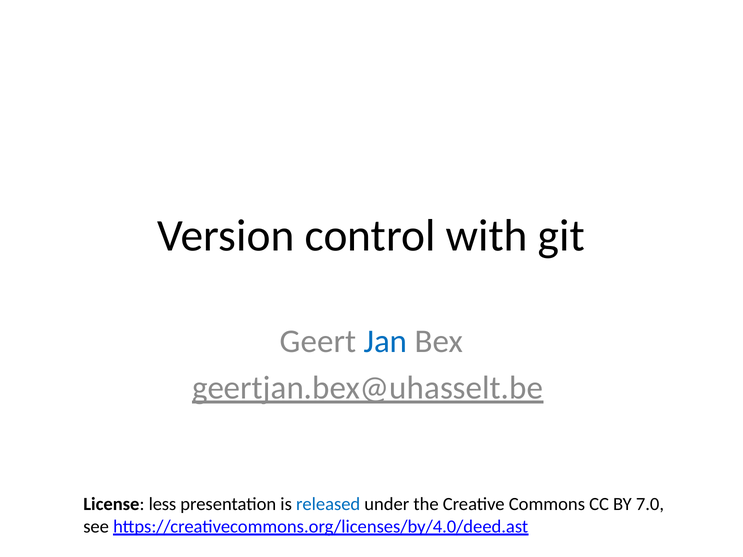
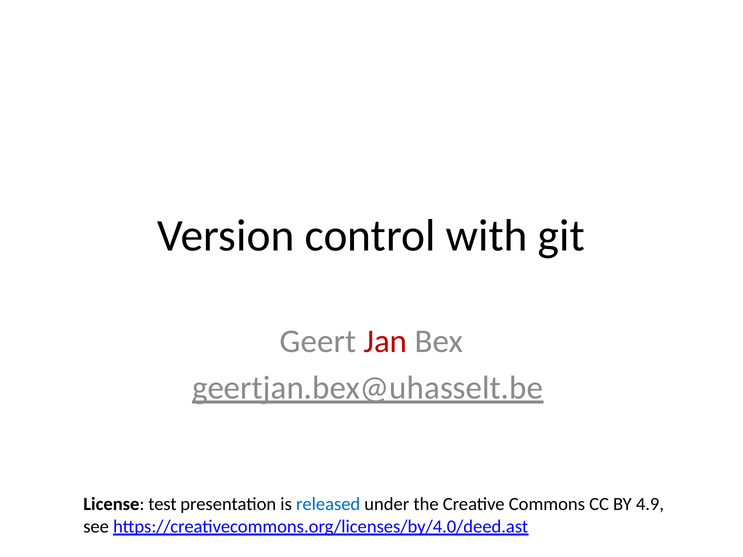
Jan colour: blue -> red (385, 342)
less: less -> test (162, 504)
7.0: 7.0 -> 4.9 (650, 504)
